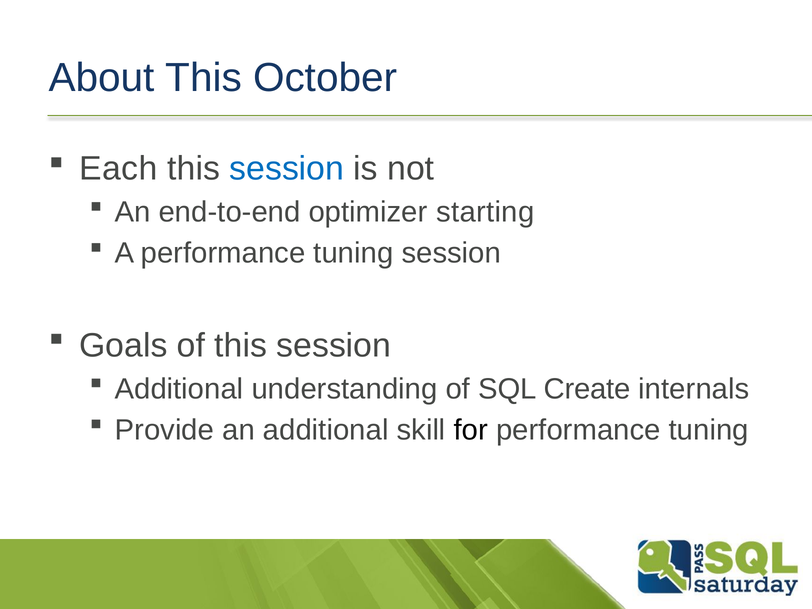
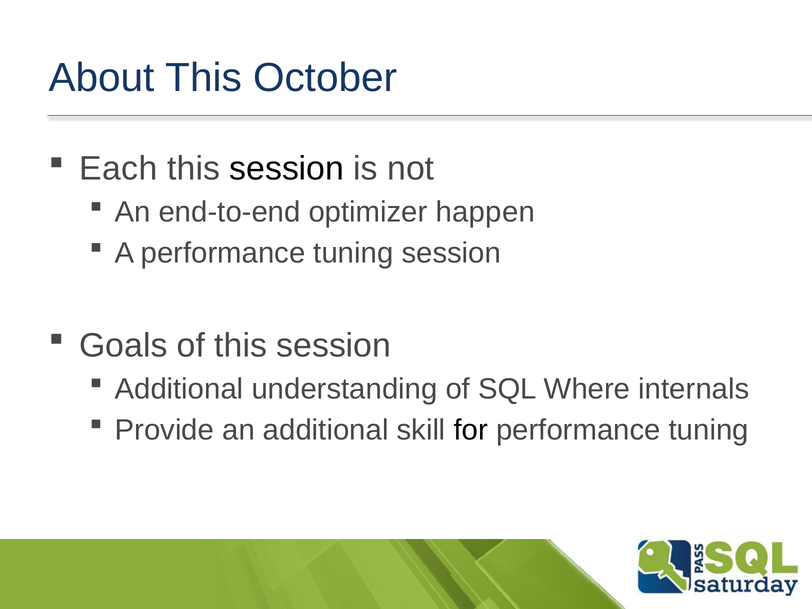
session colour: blue -> black (287, 169)
starting: starting -> happen (485, 212)
Create: Create -> Where (587, 389)
